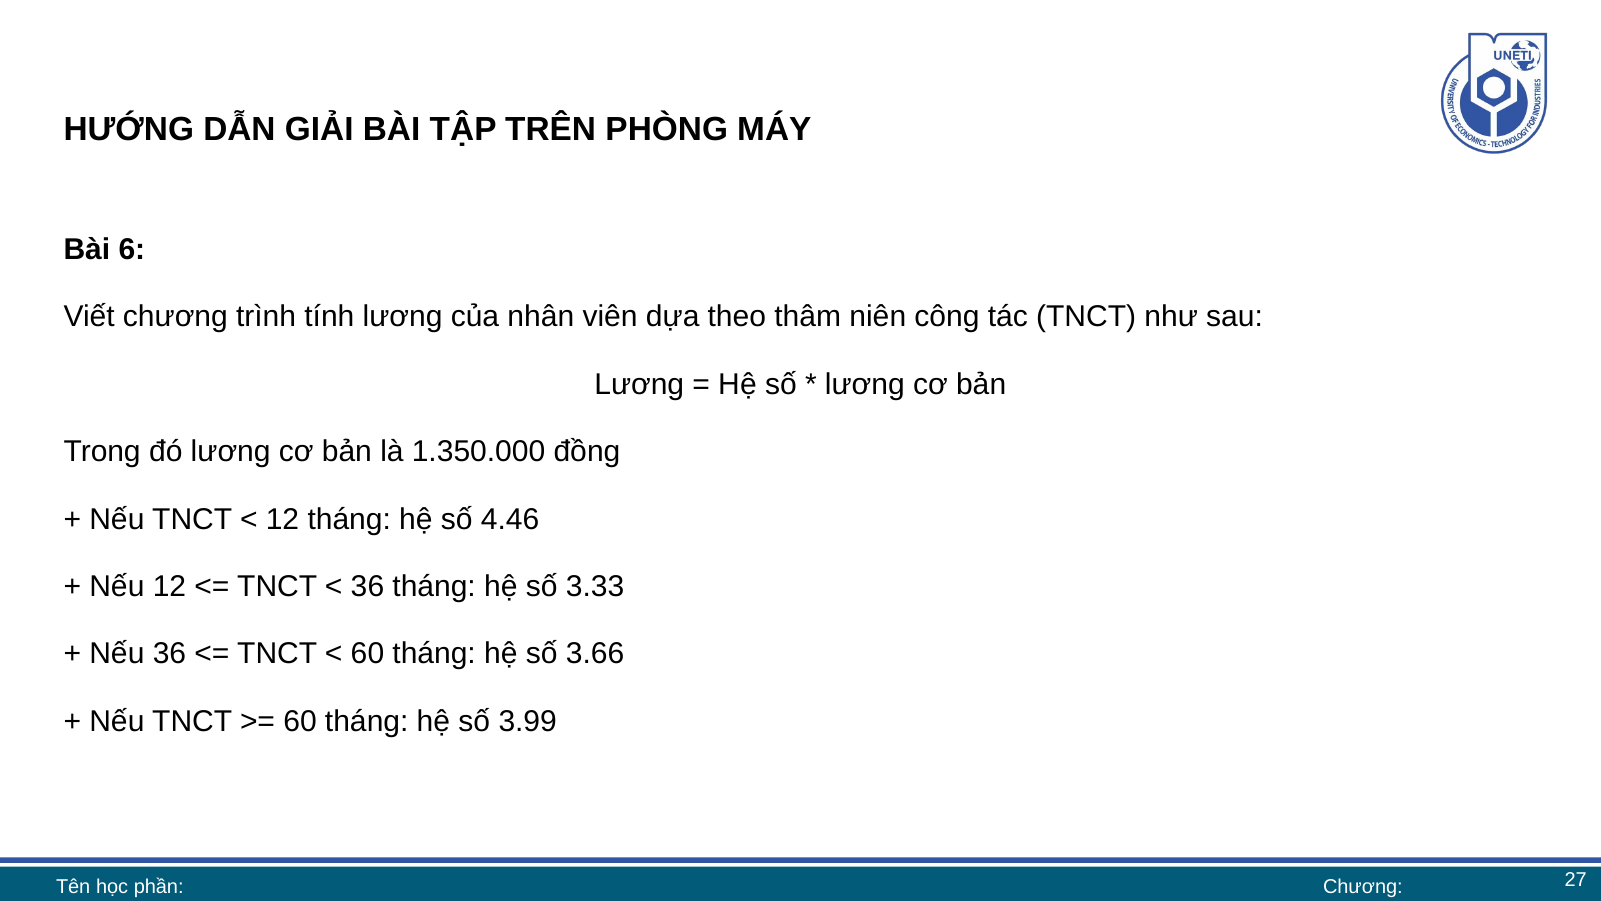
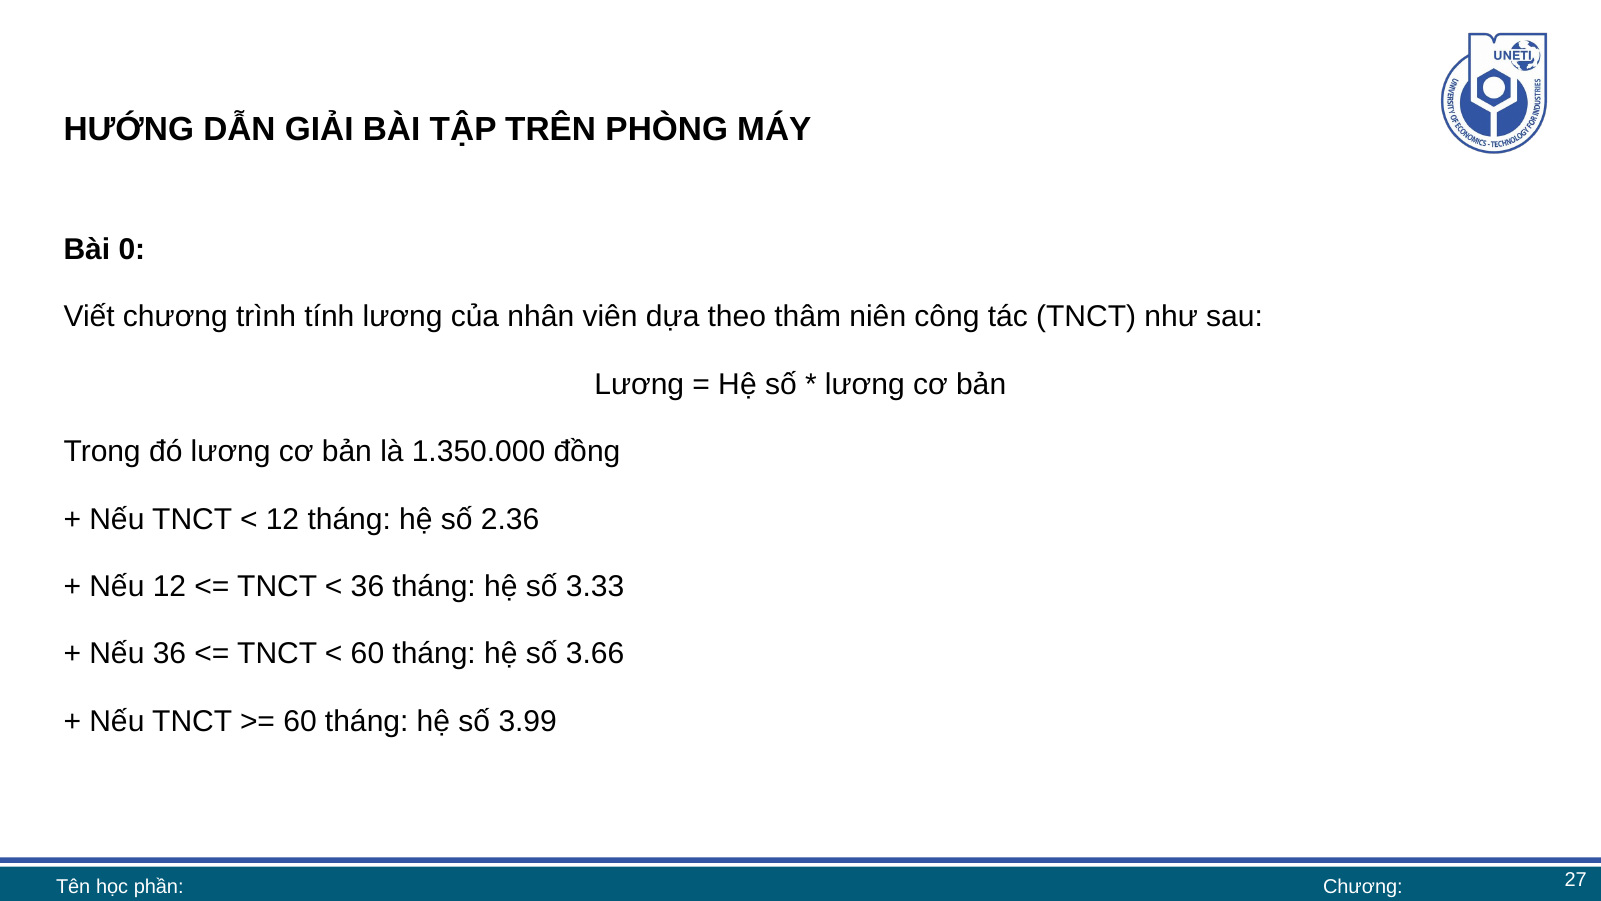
6: 6 -> 0 (132, 249)
4.46: 4.46 -> 2.36 (510, 519)
